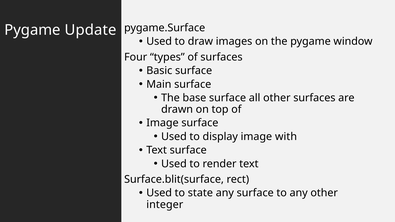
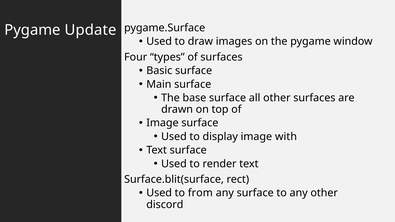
state: state -> from (200, 193)
integer: integer -> discord (165, 205)
